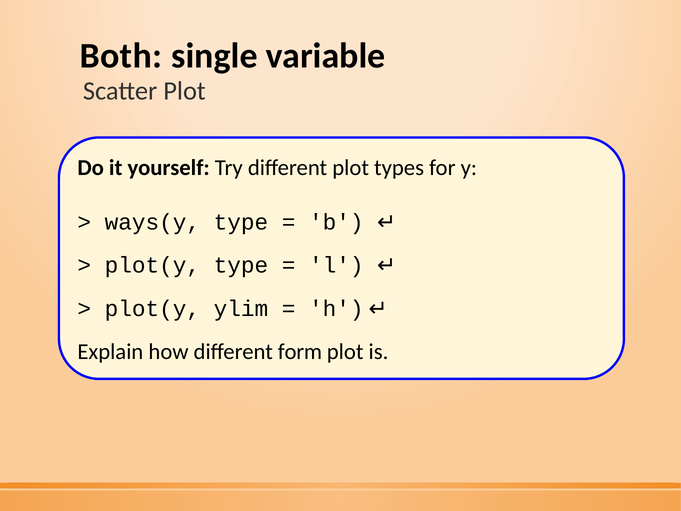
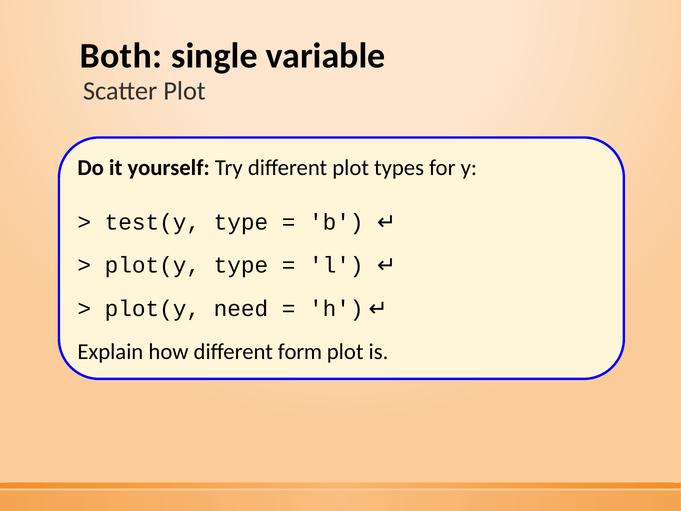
ways(y: ways(y -> test(y (152, 222)
ylim: ylim -> need (241, 308)
